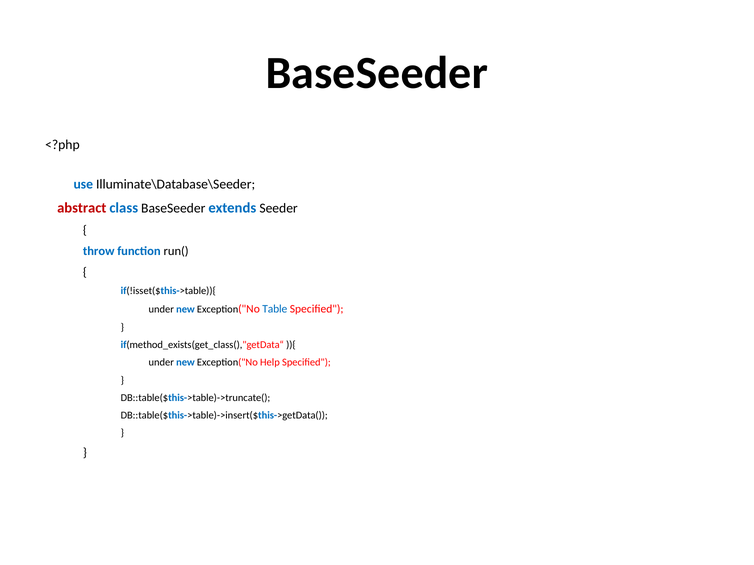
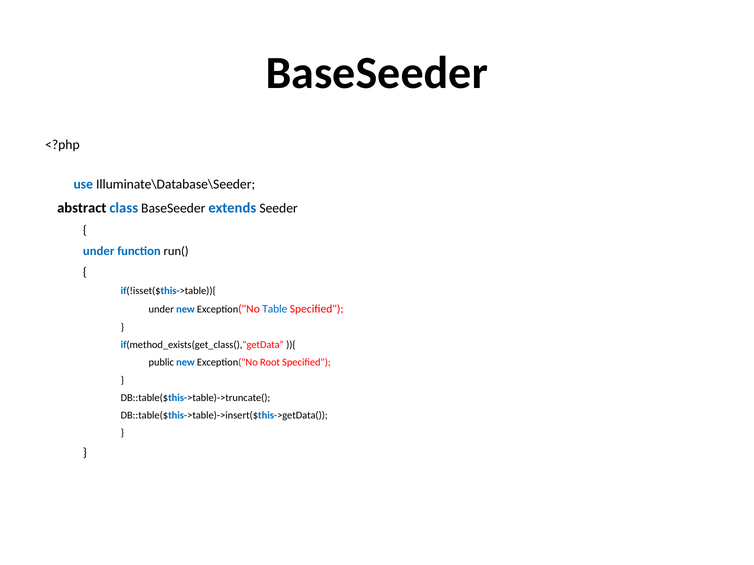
abstract colour: red -> black (82, 208)
throw: throw -> under (99, 251)
under: under -> public (161, 363)
Help: Help -> Root (270, 363)
